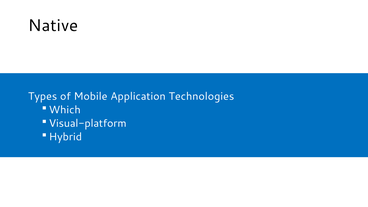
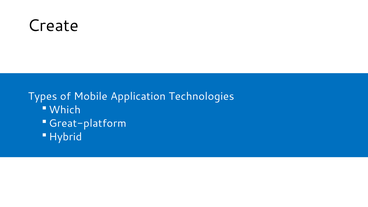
Native: Native -> Create (53, 26)
Visual-platform: Visual-platform -> Great-platform (88, 123)
